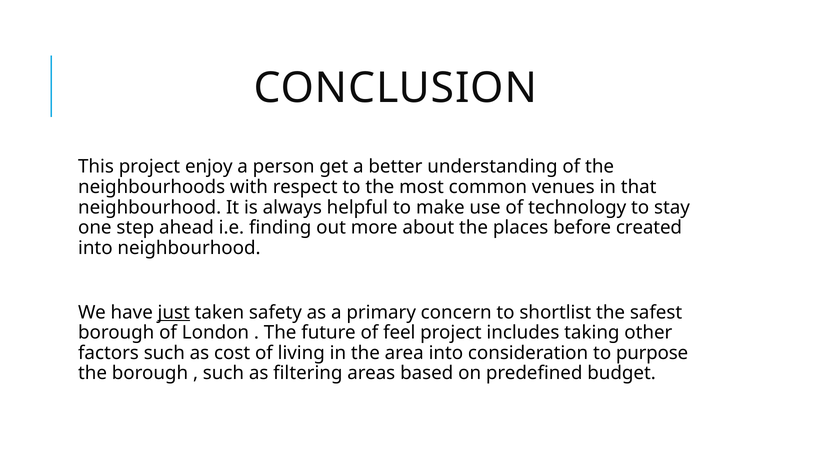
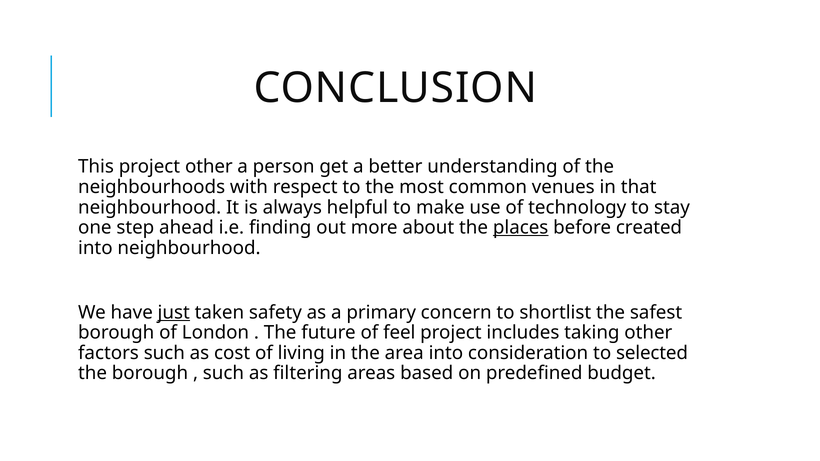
project enjoy: enjoy -> other (209, 167)
places underline: none -> present (521, 228)
purpose: purpose -> selected (652, 353)
